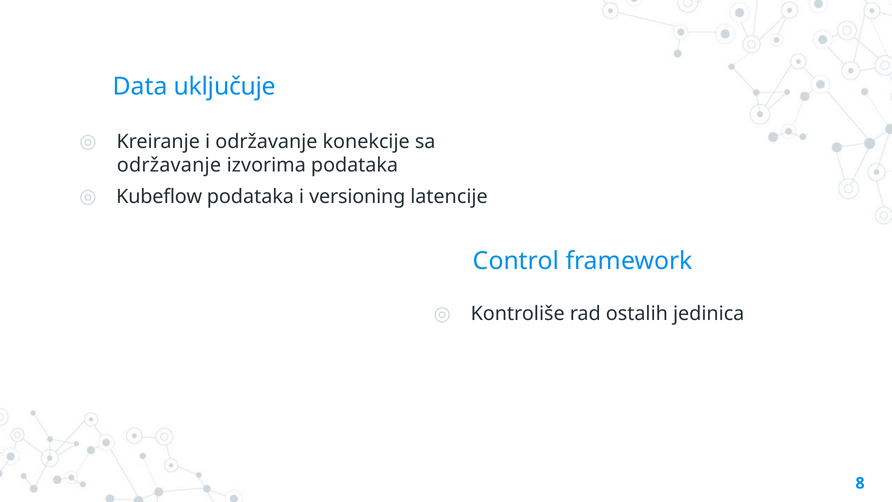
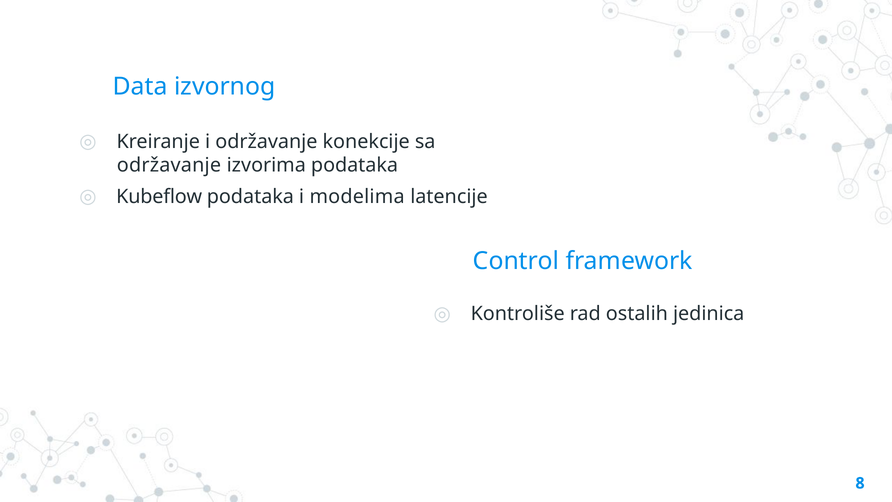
uključuje: uključuje -> izvornog (225, 87)
versioning: versioning -> modelima (357, 196)
